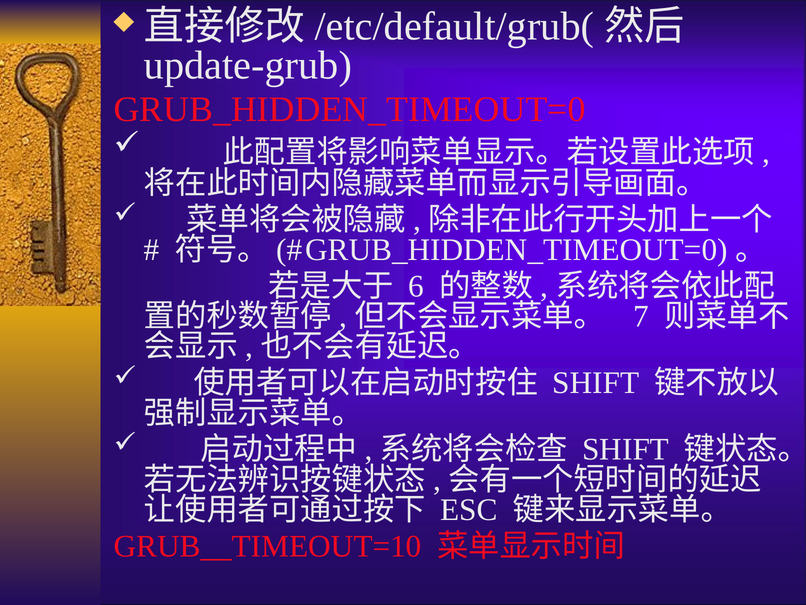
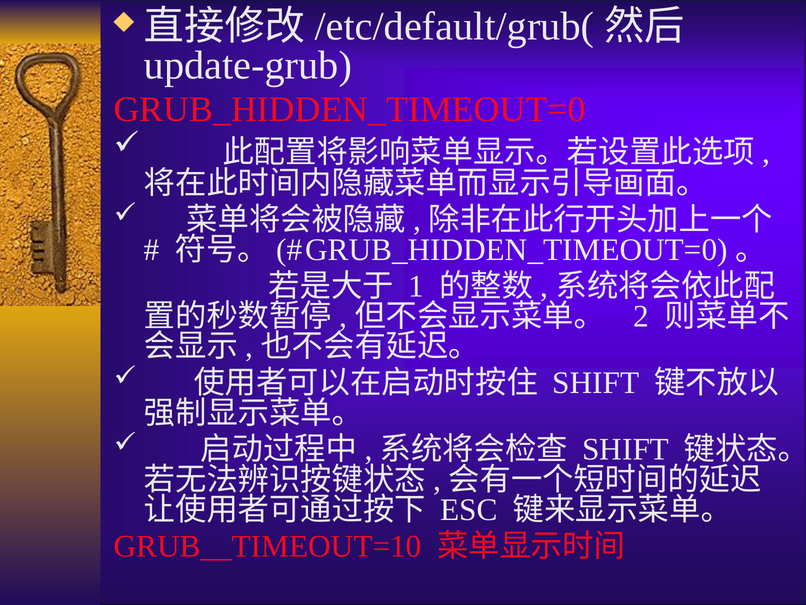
6: 6 -> 1 (416, 286)
7: 7 -> 2 (641, 316)
